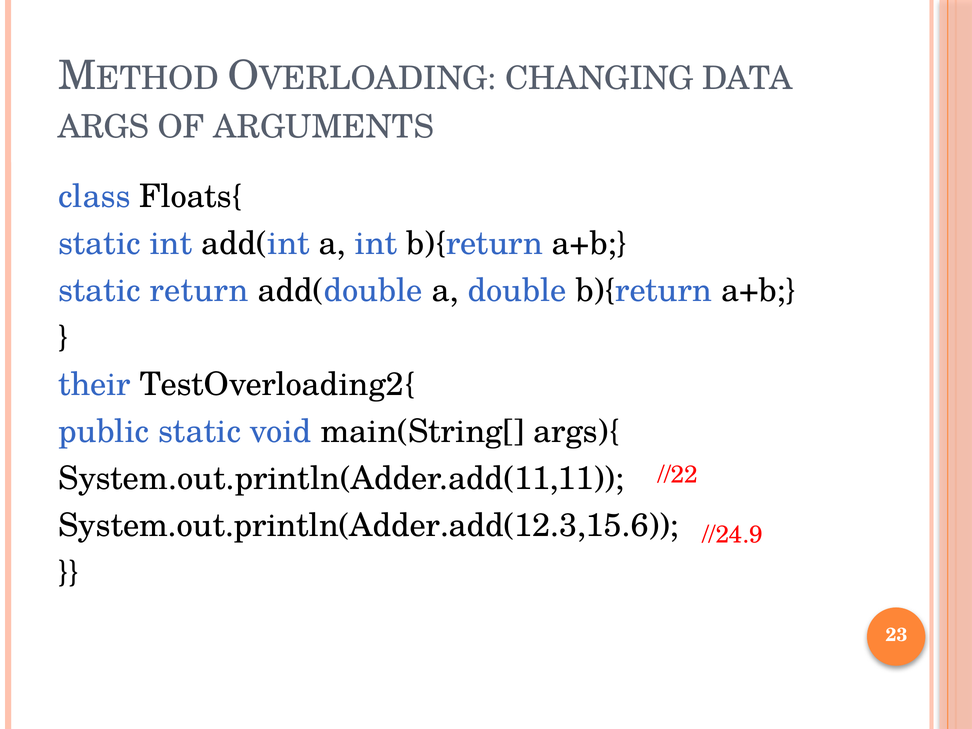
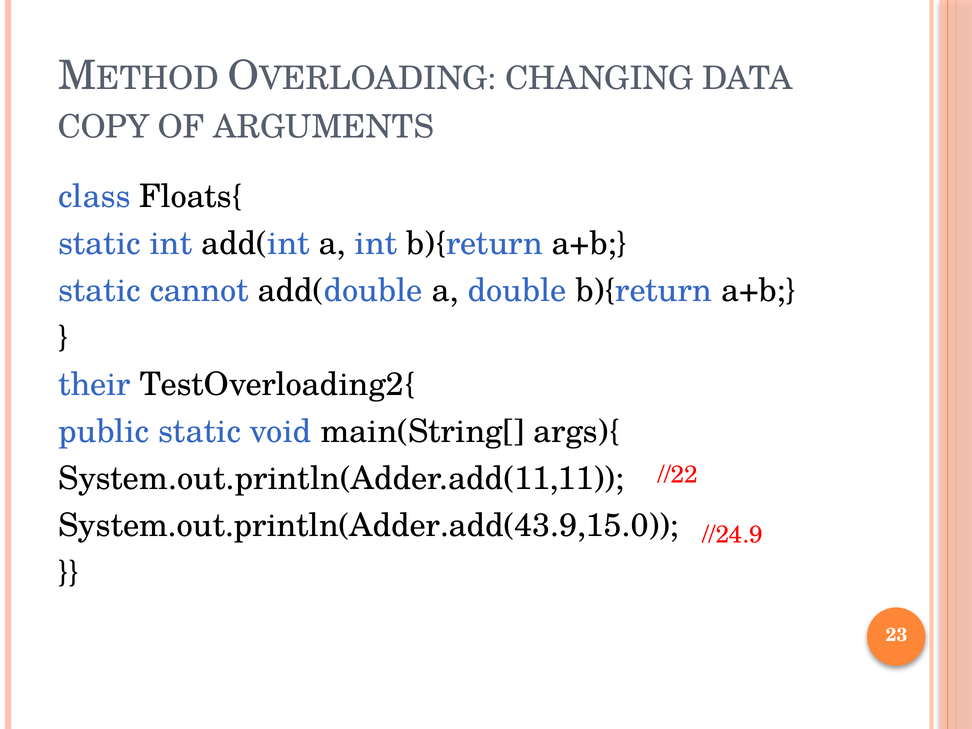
ARGS: ARGS -> COPY (104, 127)
return: return -> cannot (199, 291)
System.out.println(Adder.add(12.3,15.6: System.out.println(Adder.add(12.3,15.6 -> System.out.println(Adder.add(43.9,15.0 (369, 526)
